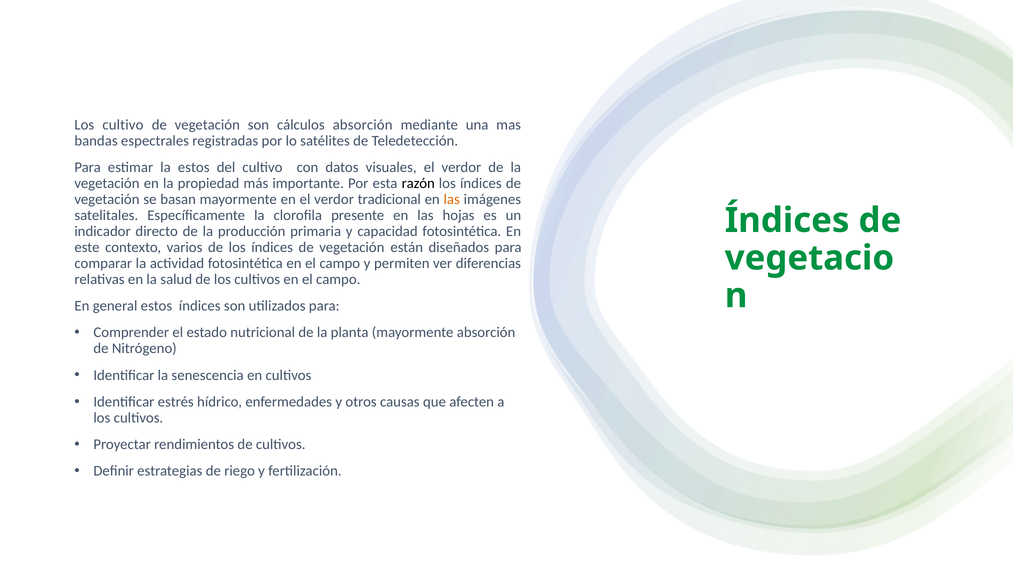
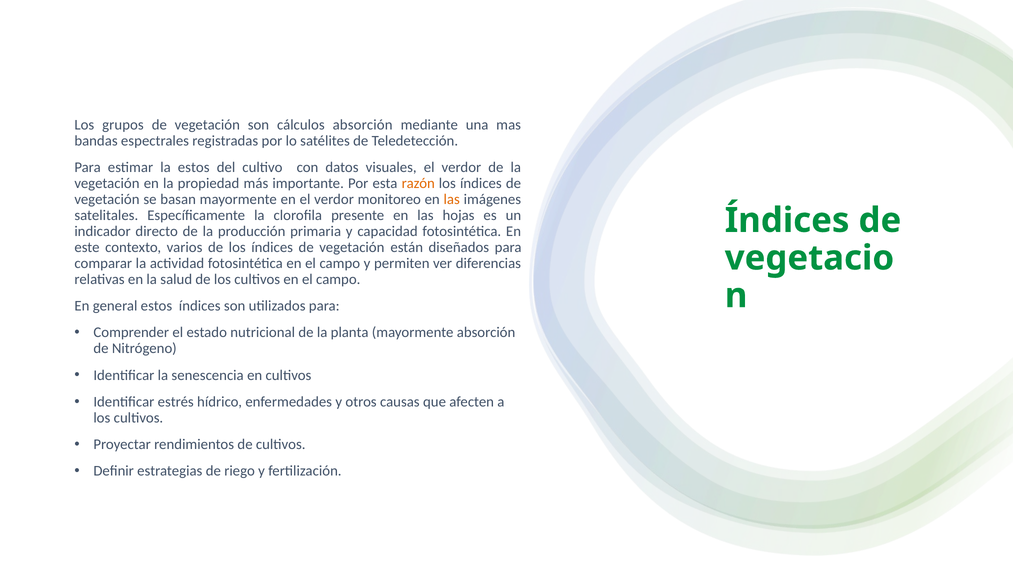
Los cultivo: cultivo -> grupos (123, 125)
razón colour: black -> orange (418, 183)
tradicional: tradicional -> monitoreo (389, 199)
